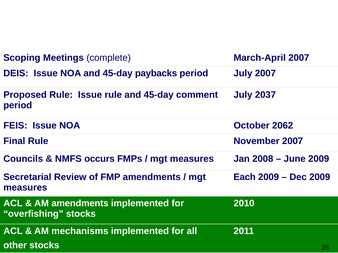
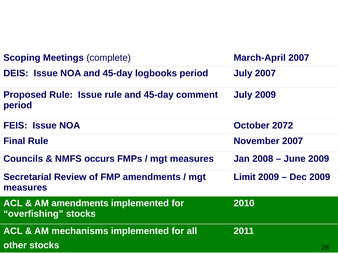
paybacks: paybacks -> logbooks (156, 74)
July 2037: 2037 -> 2009 (265, 95)
2062: 2062 -> 2072 (283, 126)
Each: Each -> Limit (245, 177)
